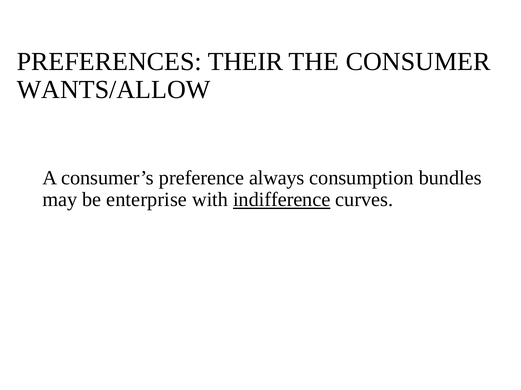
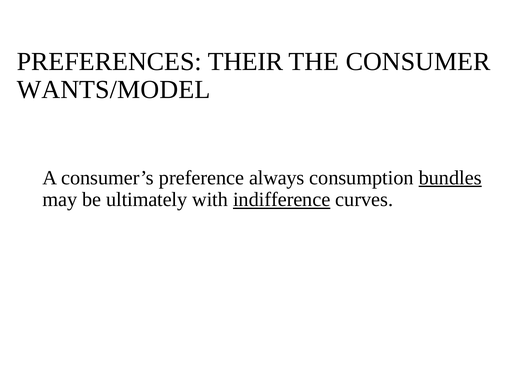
WANTS/ALLOW: WANTS/ALLOW -> WANTS/MODEL (114, 90)
bundles underline: none -> present (450, 178)
enterprise: enterprise -> ultimately (147, 200)
